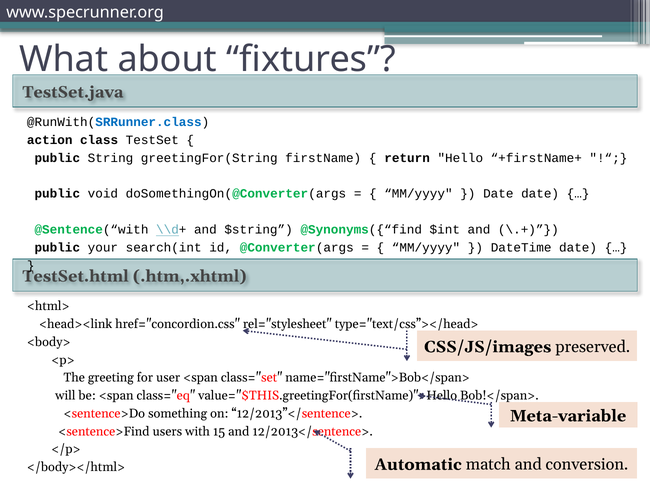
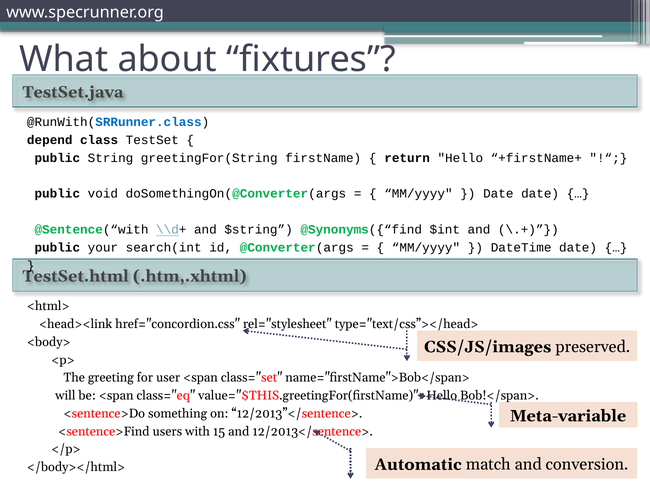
action: action -> depend (50, 140)
